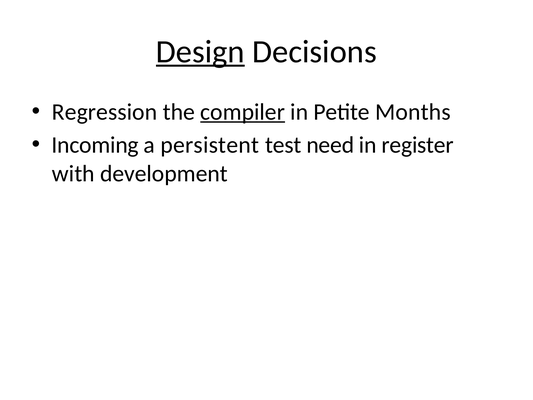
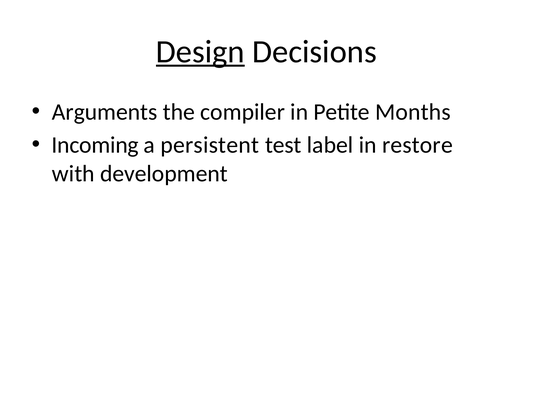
Regression: Regression -> Arguments (105, 112)
compiler underline: present -> none (243, 112)
need: need -> label (330, 145)
register: register -> restore (417, 145)
